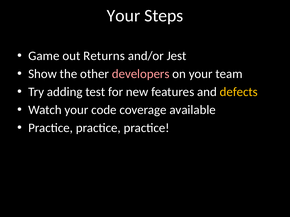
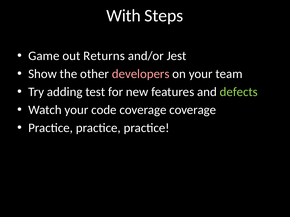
Your: Your -> With (124, 16)
defects colour: yellow -> light green (239, 92)
coverage available: available -> coverage (193, 110)
